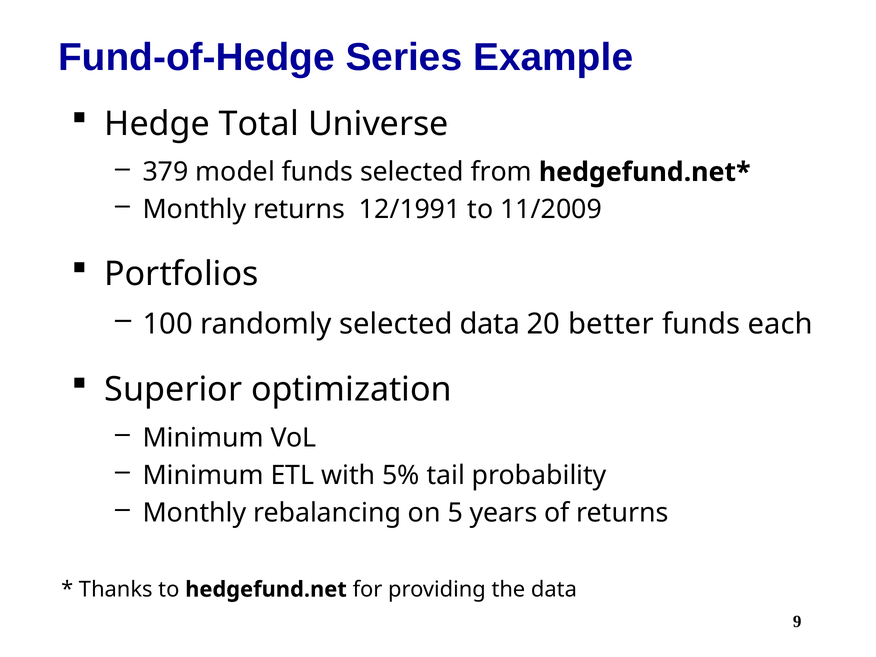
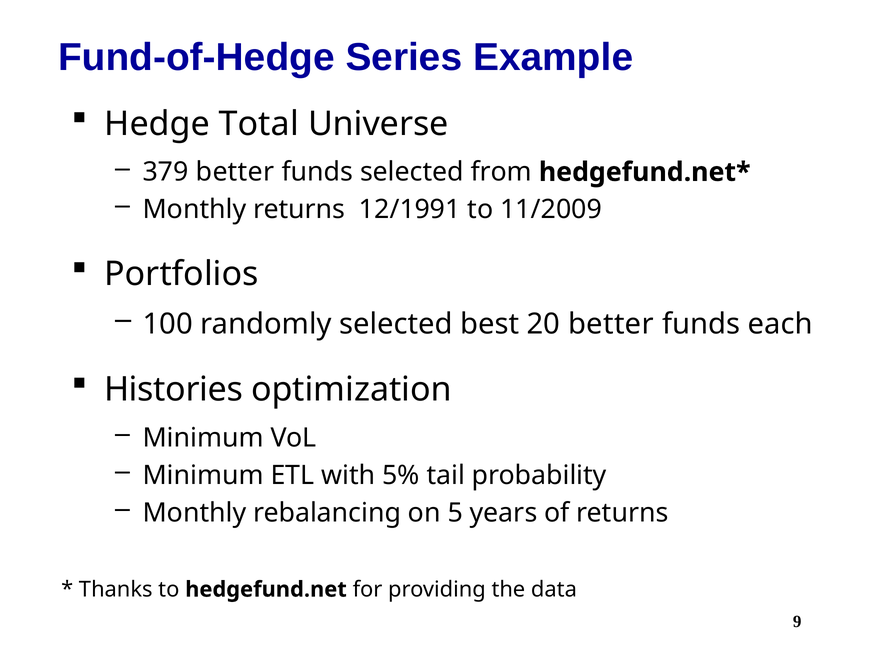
379 model: model -> better (235, 172)
selected data: data -> best (490, 324)
Superior: Superior -> Histories (173, 390)
